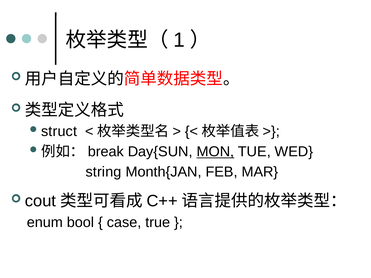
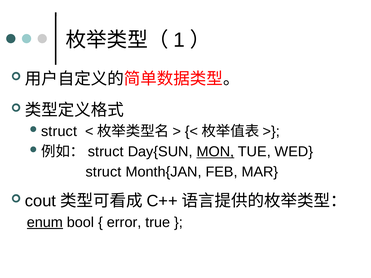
break: break -> struct (106, 152)
string: string -> struct (103, 172)
enum underline: none -> present (45, 223)
case: case -> error (124, 223)
